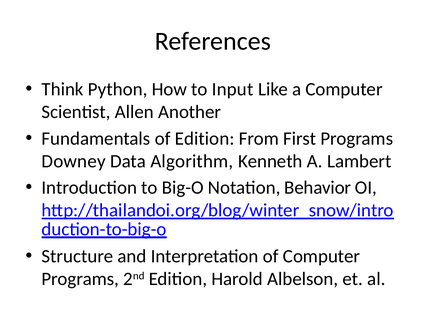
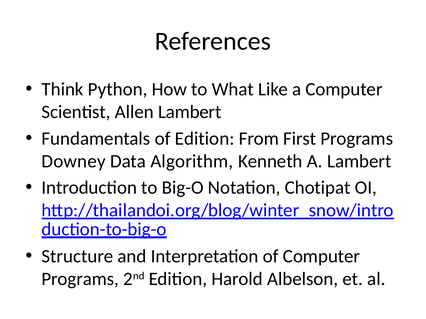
Input: Input -> What (233, 89)
Allen Another: Another -> Lambert (190, 112)
Behavior: Behavior -> Chotipat (318, 188)
